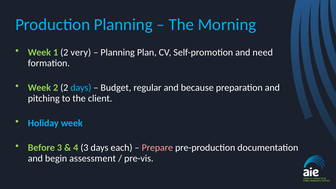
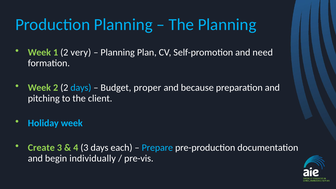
The Morning: Morning -> Planning (227, 24)
regular: regular -> proper (147, 88)
Before: Before -> Create (41, 148)
Prepare colour: pink -> light blue (157, 148)
assessment: assessment -> individually (93, 158)
